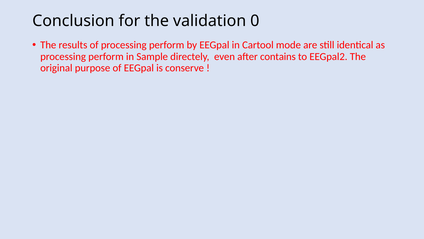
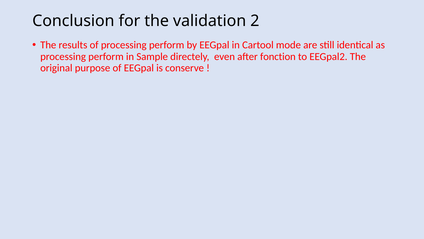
0: 0 -> 2 (255, 21)
contains: contains -> fonction (278, 56)
